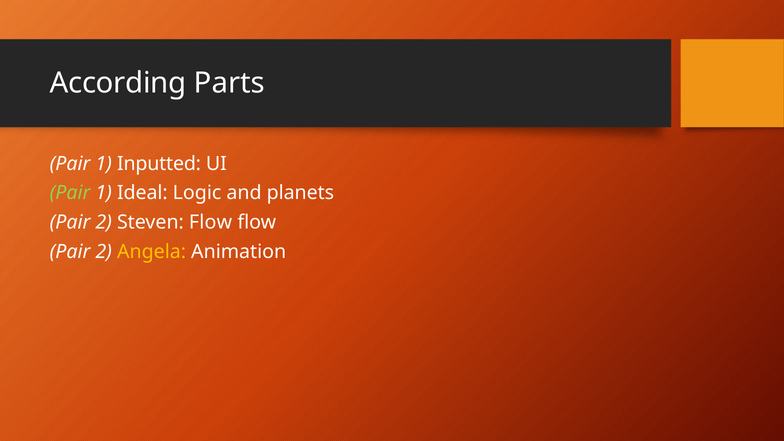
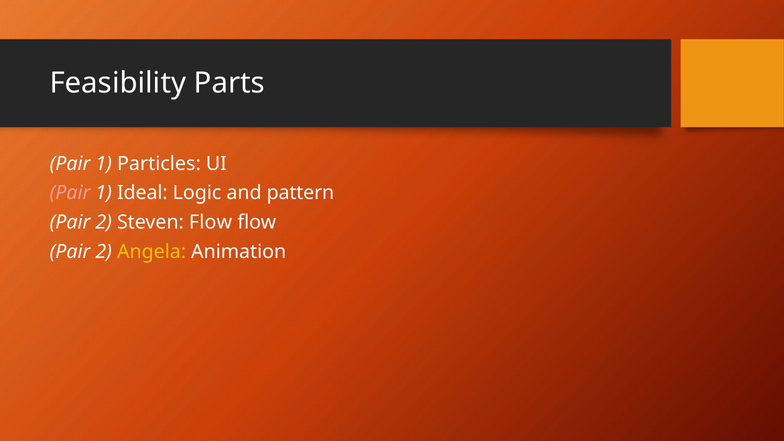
According: According -> Feasibility (118, 83)
Inputted: Inputted -> Particles (159, 164)
Pair colour: light green -> pink (70, 193)
planets: planets -> pattern (300, 193)
